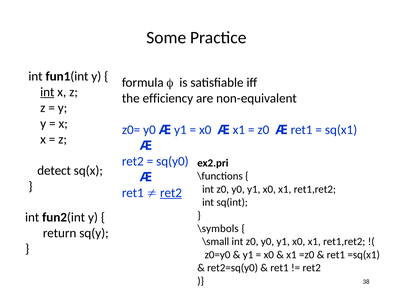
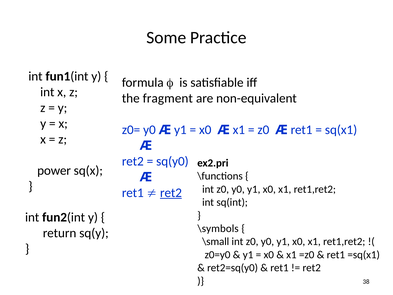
int underline: present -> none (47, 92)
efficiency: efficiency -> fragment (168, 98)
detect: detect -> power (54, 171)
